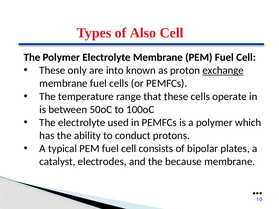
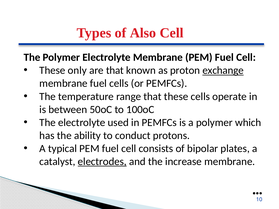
are into: into -> that (115, 70)
electrodes underline: none -> present (102, 162)
because: because -> increase (183, 162)
